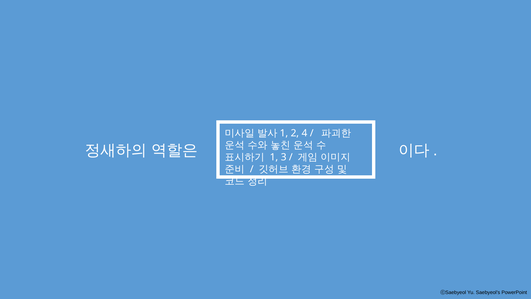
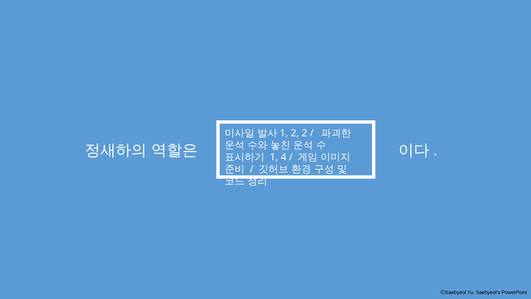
2 4: 4 -> 2 (304, 133)
3: 3 -> 4 (284, 157)
